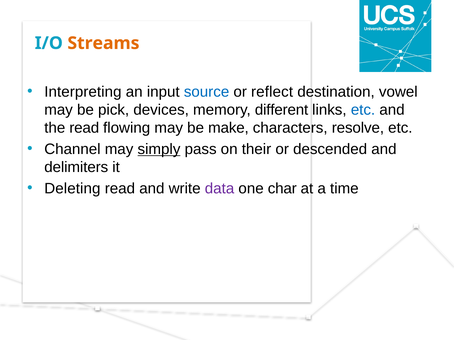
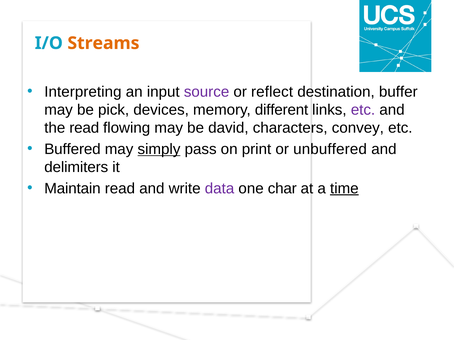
source colour: blue -> purple (207, 92)
vowel: vowel -> buffer (398, 92)
etc colour: blue -> purple (363, 110)
make: make -> david (228, 128)
resolve: resolve -> convey (358, 128)
Channel: Channel -> Buffered (72, 149)
their: their -> print (256, 149)
descended: descended -> unbuffered (330, 149)
Deleting: Deleting -> Maintain (72, 189)
time underline: none -> present (344, 189)
